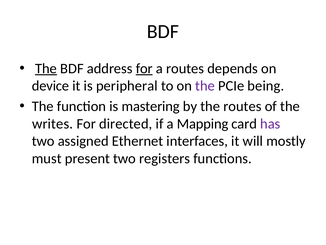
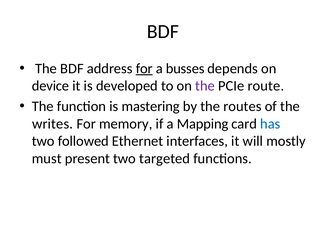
The underline: present -> none (46, 68)
a routes: routes -> busses (185, 68)
peripheral: peripheral -> developed (127, 86)
being: being -> route (266, 86)
directed: directed -> memory (126, 123)
has colour: purple -> blue (270, 123)
assigned: assigned -> followed (83, 141)
registers: registers -> targeted (165, 158)
